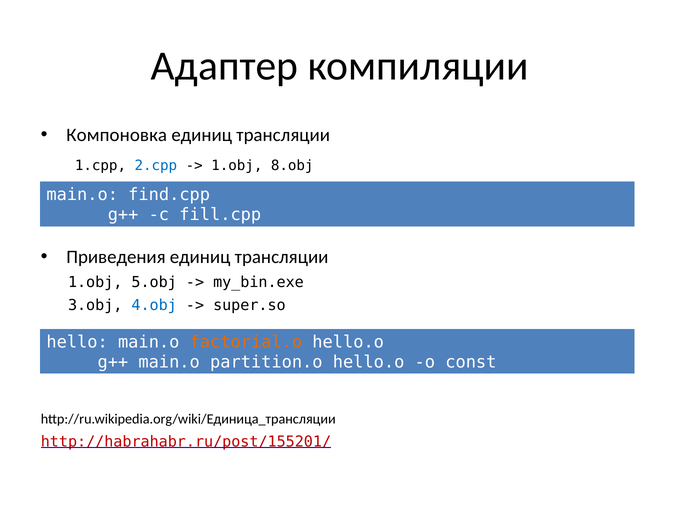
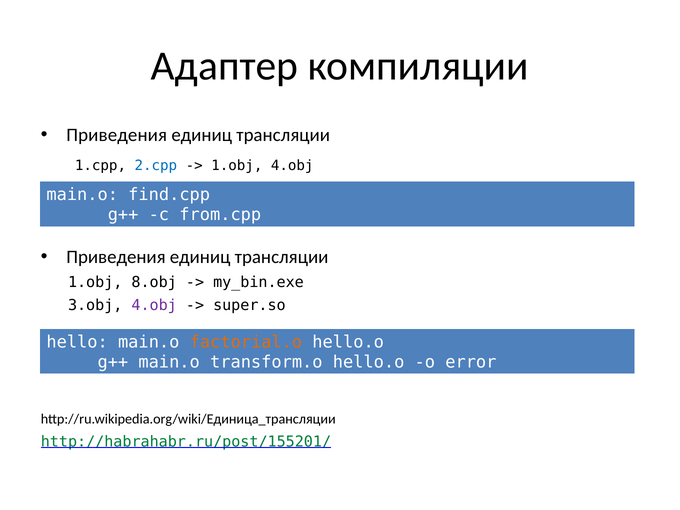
Компоновка: Компоновка -> Приведения (117, 135)
1.obj 8.obj: 8.obj -> 4.obj (292, 165)
fill.cpp: fill.cpp -> from.cpp (220, 215)
5.obj: 5.obj -> 8.obj (154, 282)
4.obj colour: blue -> purple (154, 305)
partition.o: partition.o -> transform.o (266, 362)
const: const -> error (471, 362)
http://habrahabr.ru/post/155201/ colour: red -> green (186, 442)
